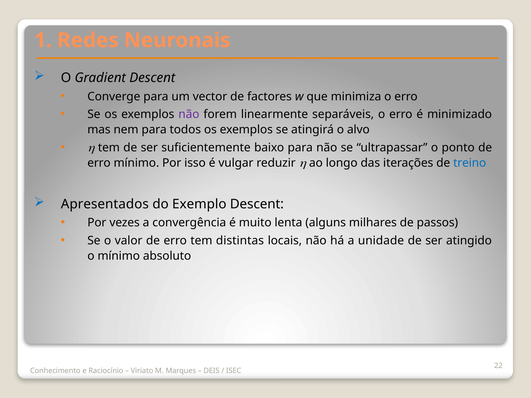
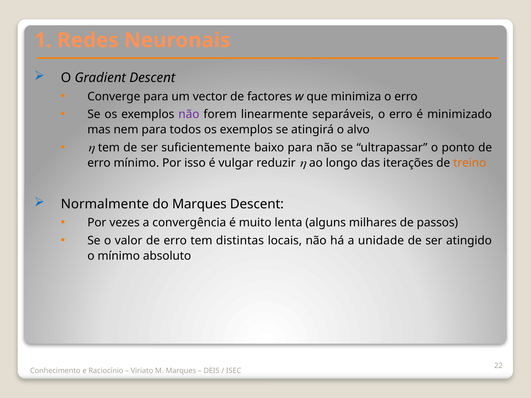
treino colour: blue -> orange (470, 163)
Apresentados: Apresentados -> Normalmente (105, 204)
do Exemplo: Exemplo -> Marques (199, 204)
